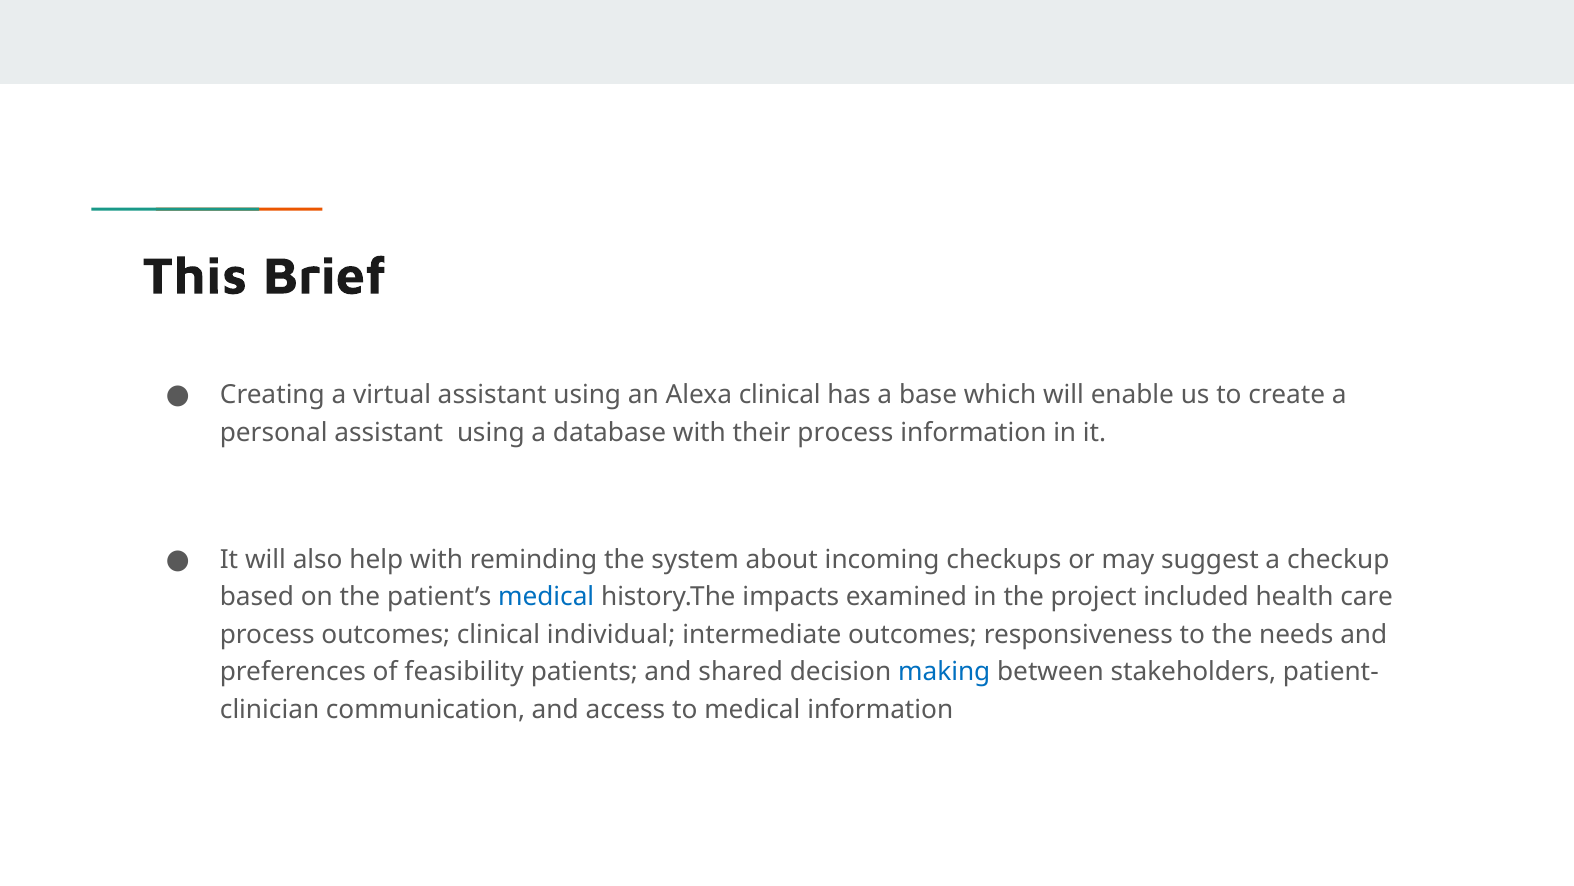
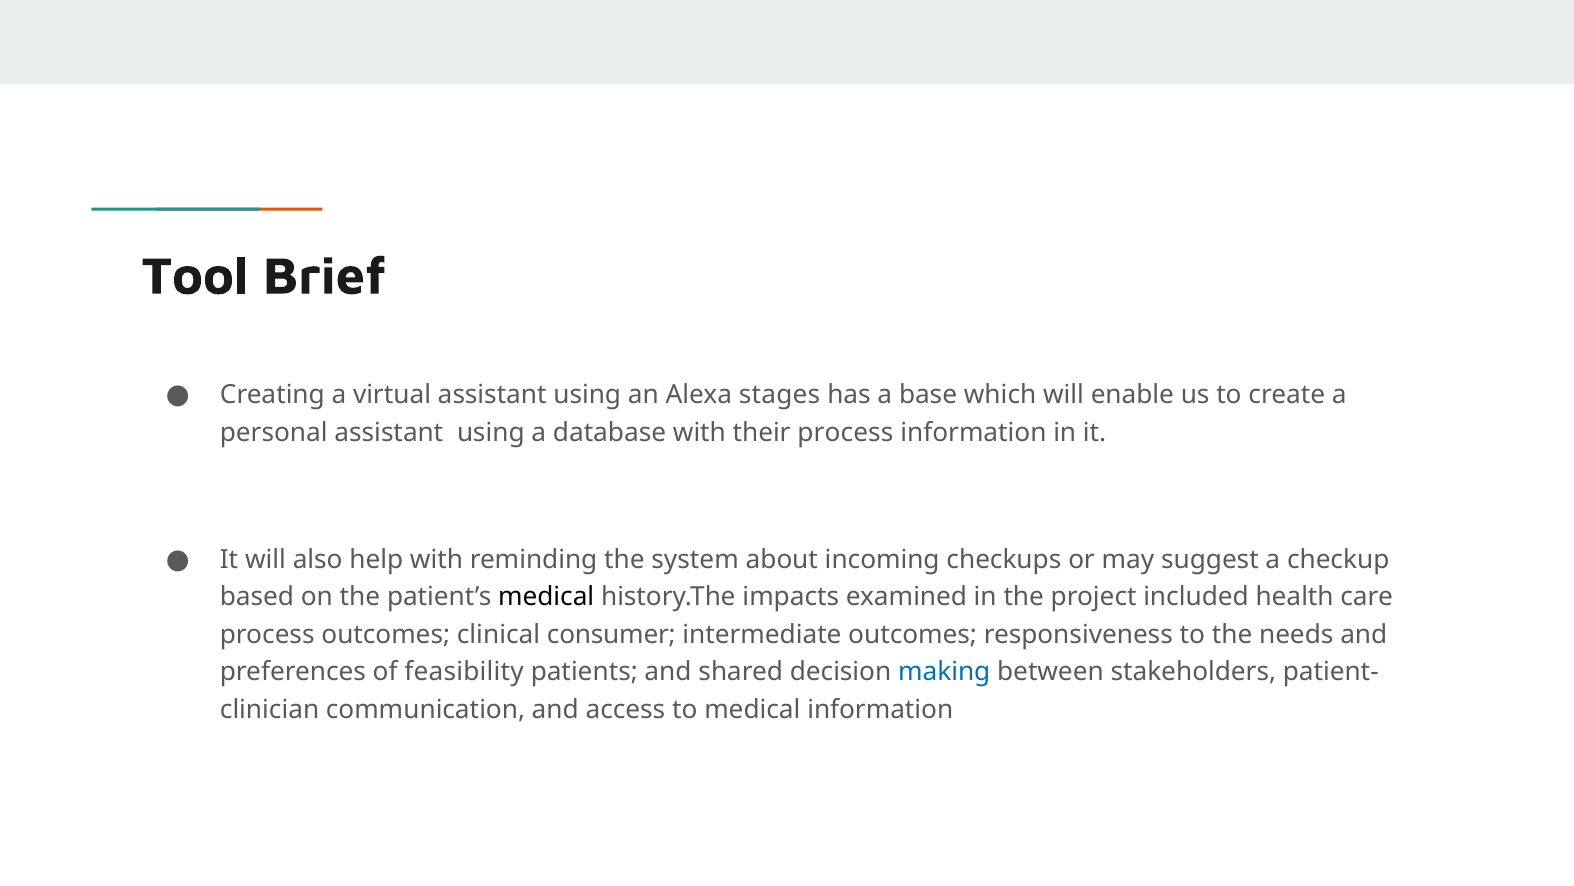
This: This -> Tool (195, 276)
Alexa clinical: clinical -> stages (780, 395)
medical colour: blue -> black (546, 597)
individual: individual -> consumer (611, 634)
